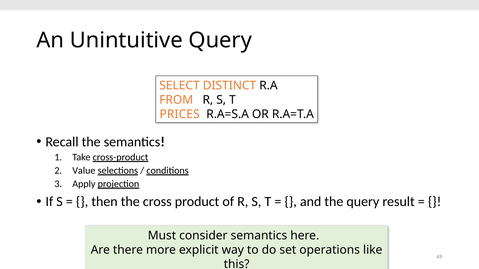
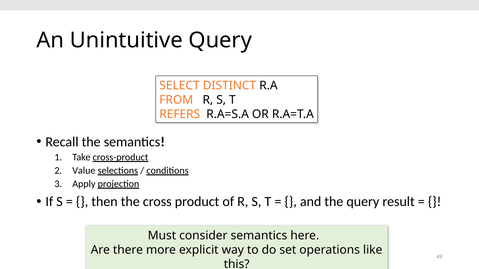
PRICES: PRICES -> REFERS (180, 115)
